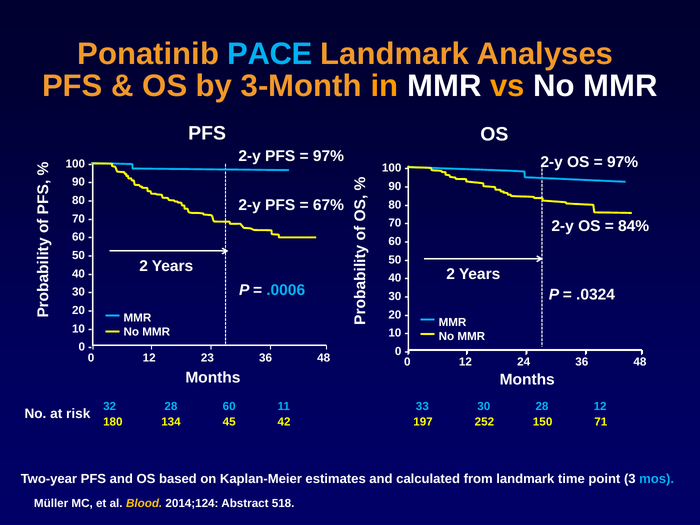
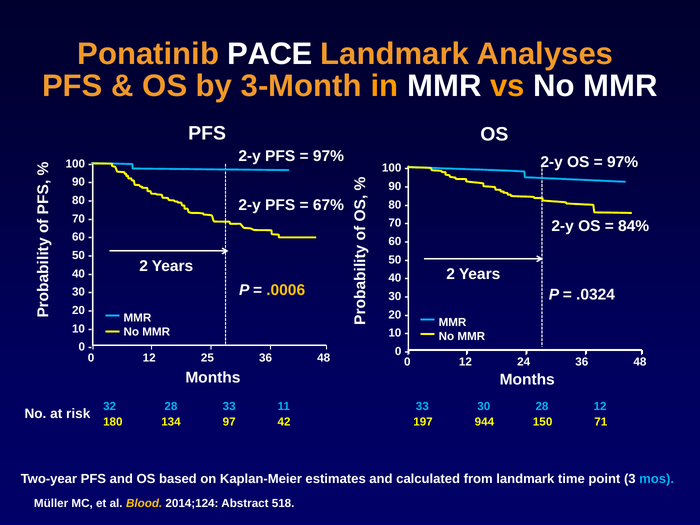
PACE colour: light blue -> white (270, 54)
.0006 colour: light blue -> yellow (286, 290)
23: 23 -> 25 (207, 358)
28 60: 60 -> 33 (229, 406)
45: 45 -> 97 (229, 422)
252: 252 -> 944 (484, 422)
